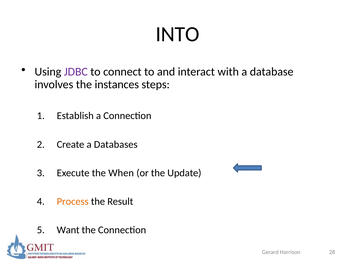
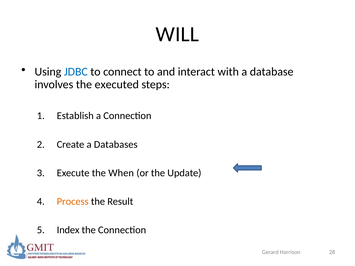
INTO: INTO -> WILL (177, 34)
JDBC colour: purple -> blue (76, 72)
instances: instances -> executed (117, 85)
Want: Want -> Index (68, 230)
